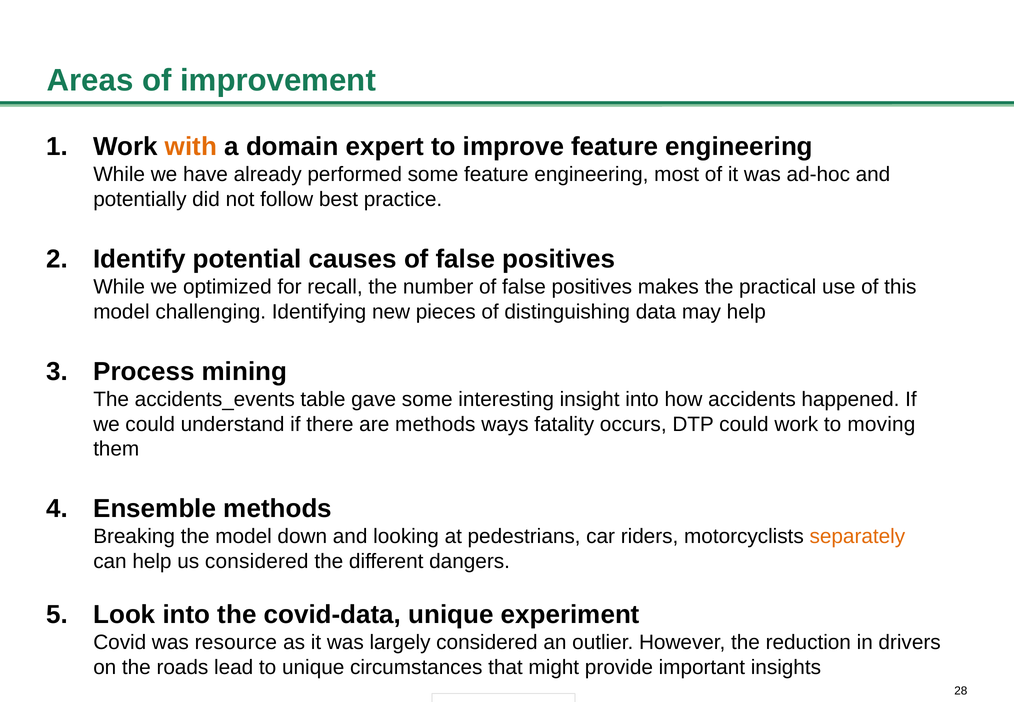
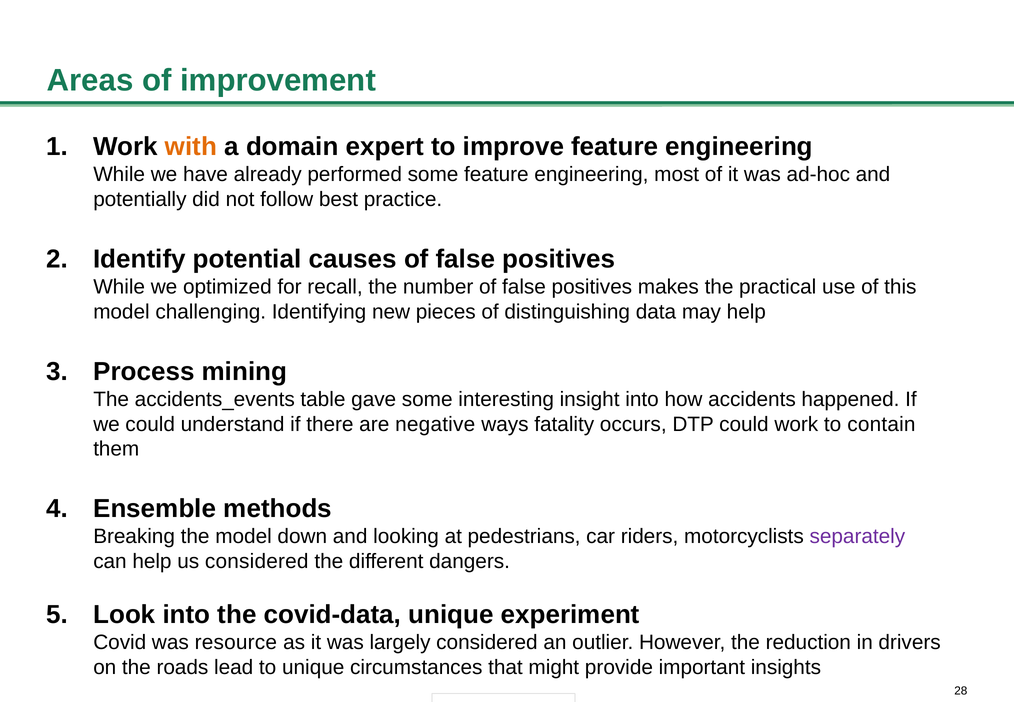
are methods: methods -> negative (435, 424)
moving: moving -> contain (881, 424)
separately colour: orange -> purple (857, 536)
